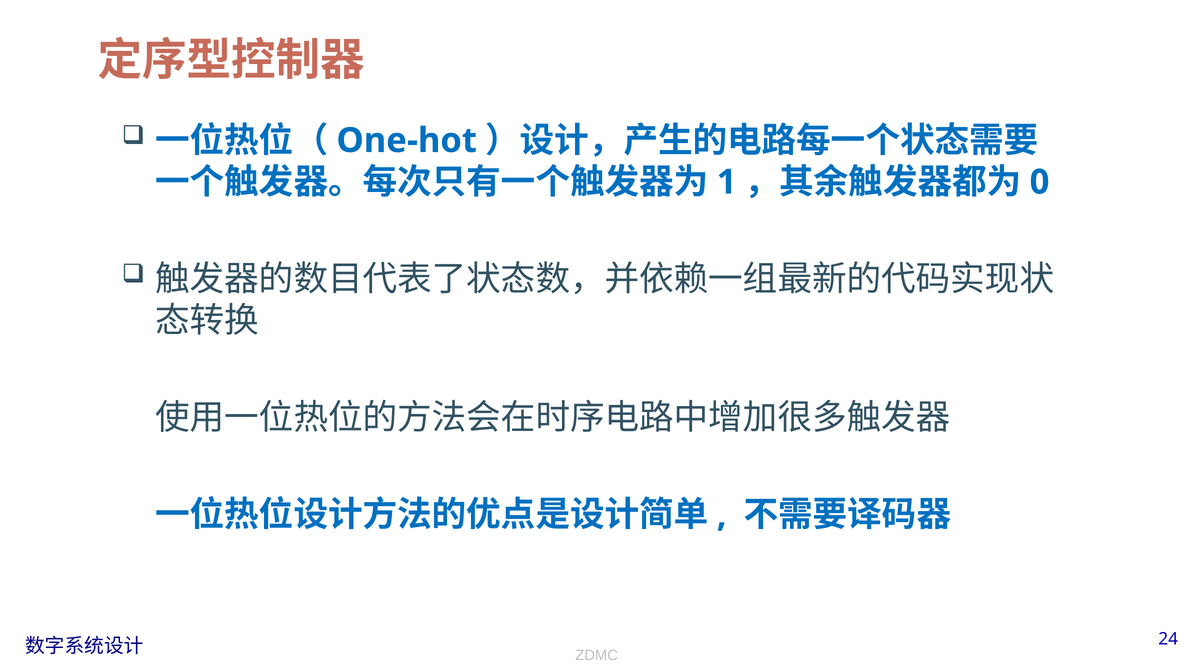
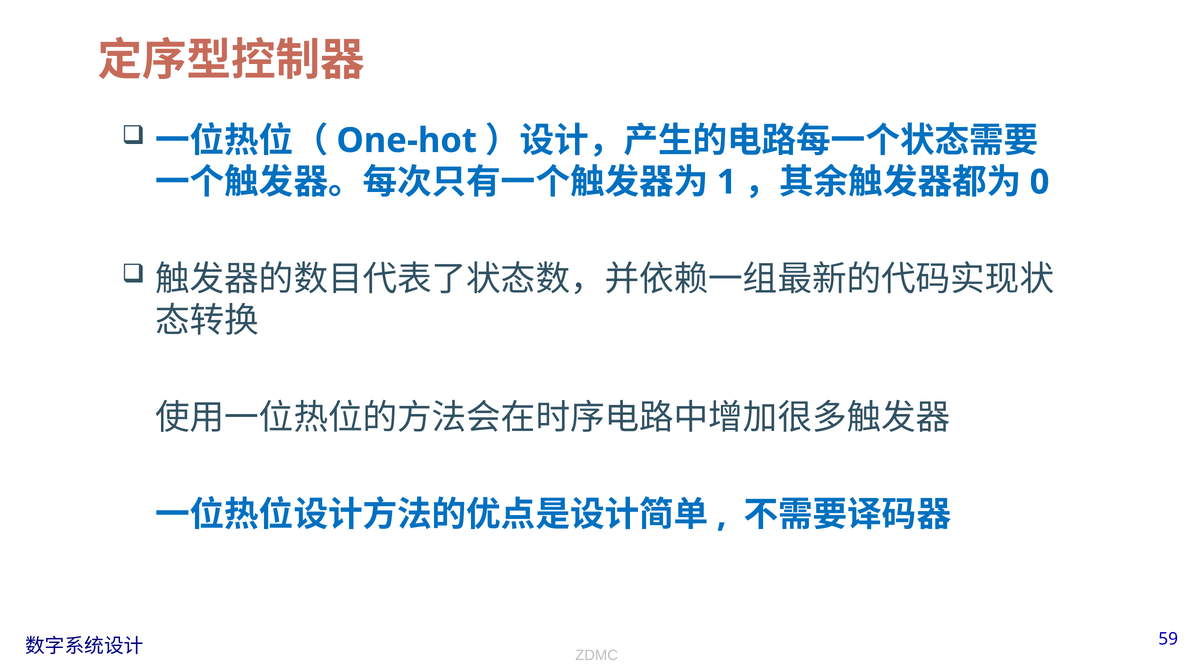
24: 24 -> 59 (1168, 639)
